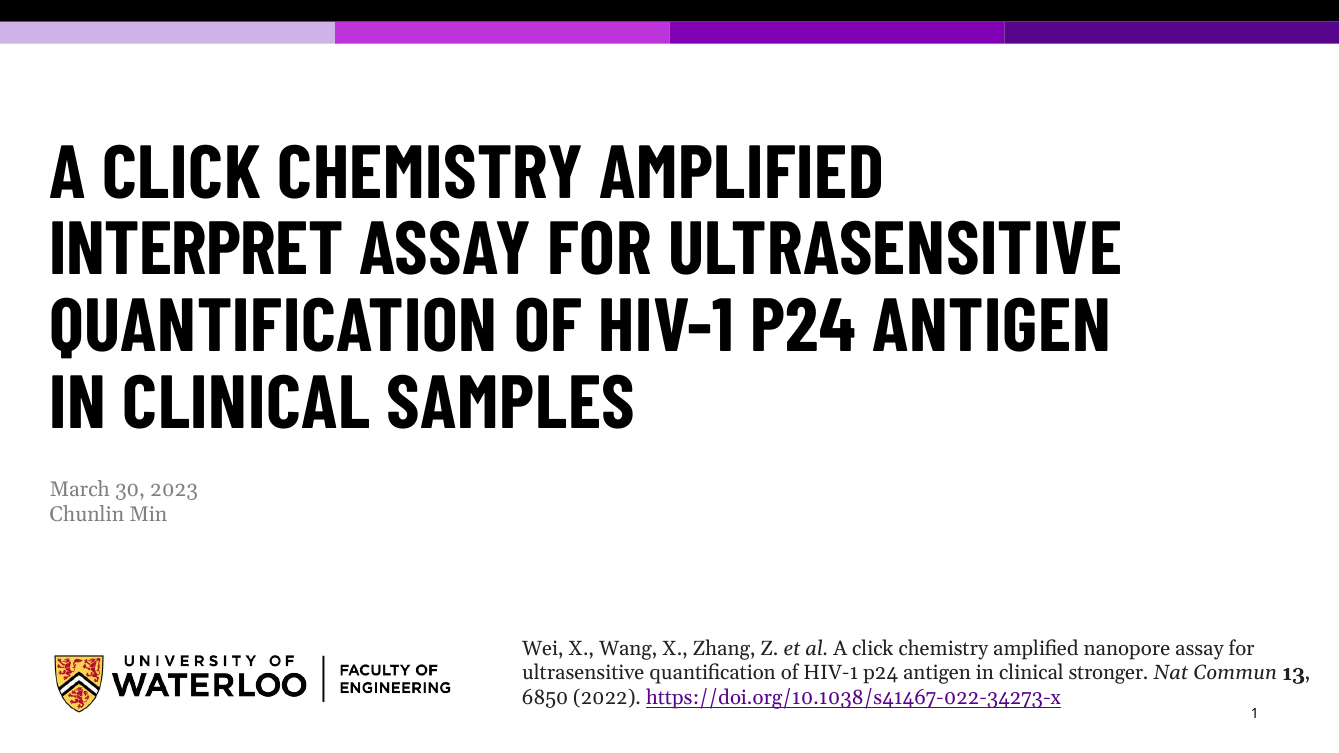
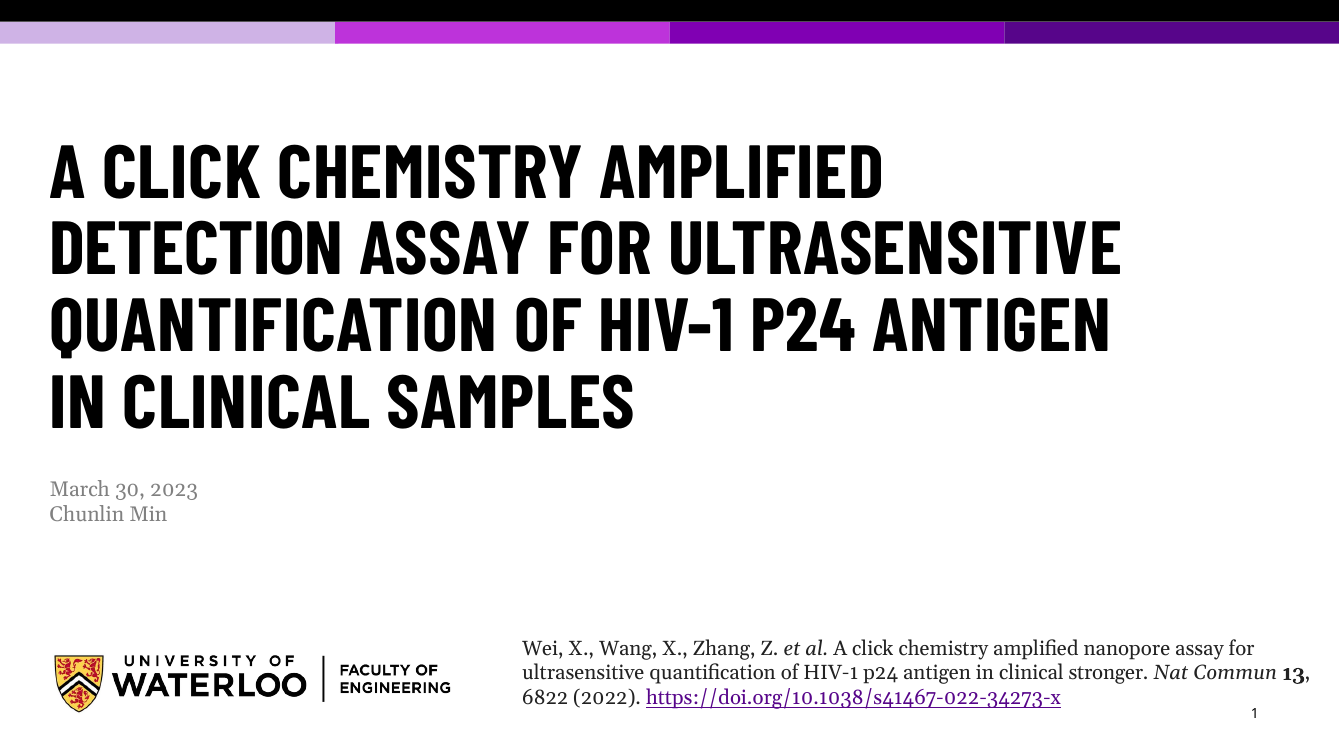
INTERPRET: INTERPRET -> DETECTION (197, 250)
6850: 6850 -> 6822 (545, 698)
